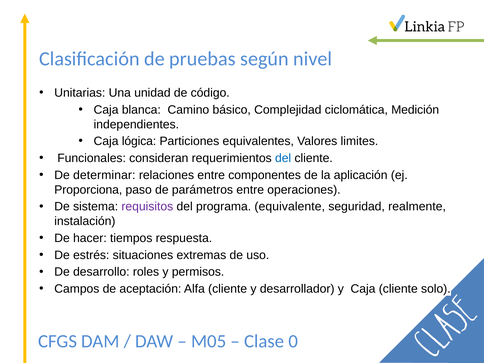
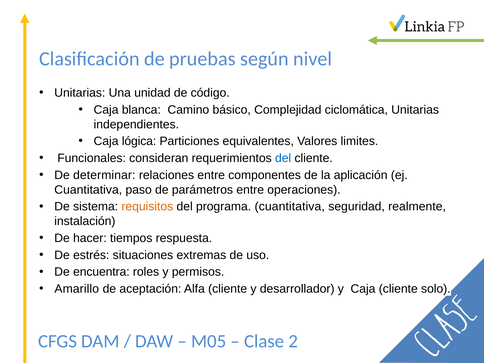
ciclomática Medición: Medición -> Unitarias (415, 110)
Proporciona: Proporciona -> Cuantitativa (88, 190)
requisitos colour: purple -> orange (147, 207)
programa equivalente: equivalente -> cuantitativa (290, 207)
desarrollo: desarrollo -> encuentra (101, 272)
Campos: Campos -> Amarillo (77, 289)
0: 0 -> 2 (293, 341)
